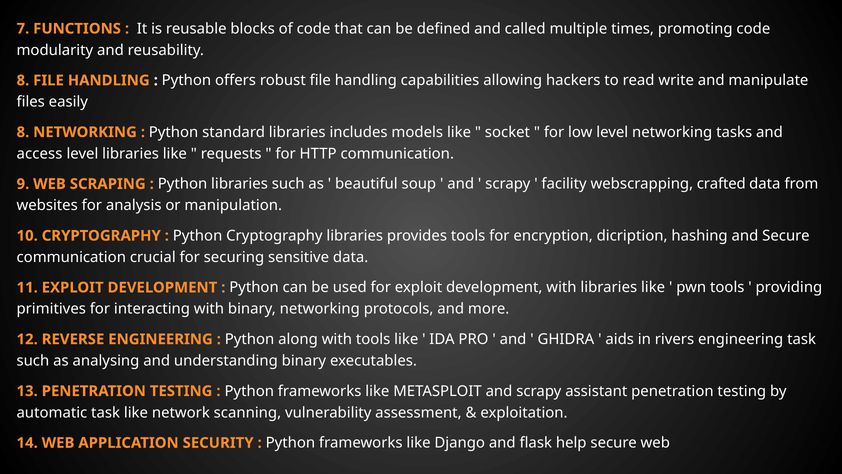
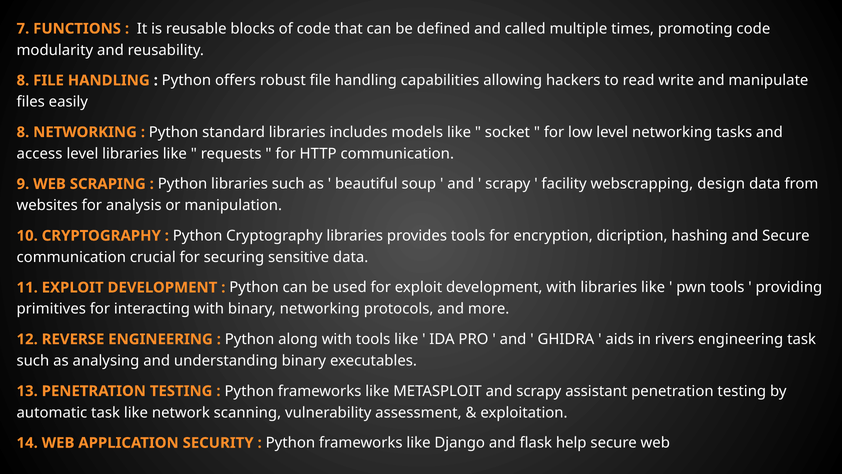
crafted: crafted -> design (721, 184)
